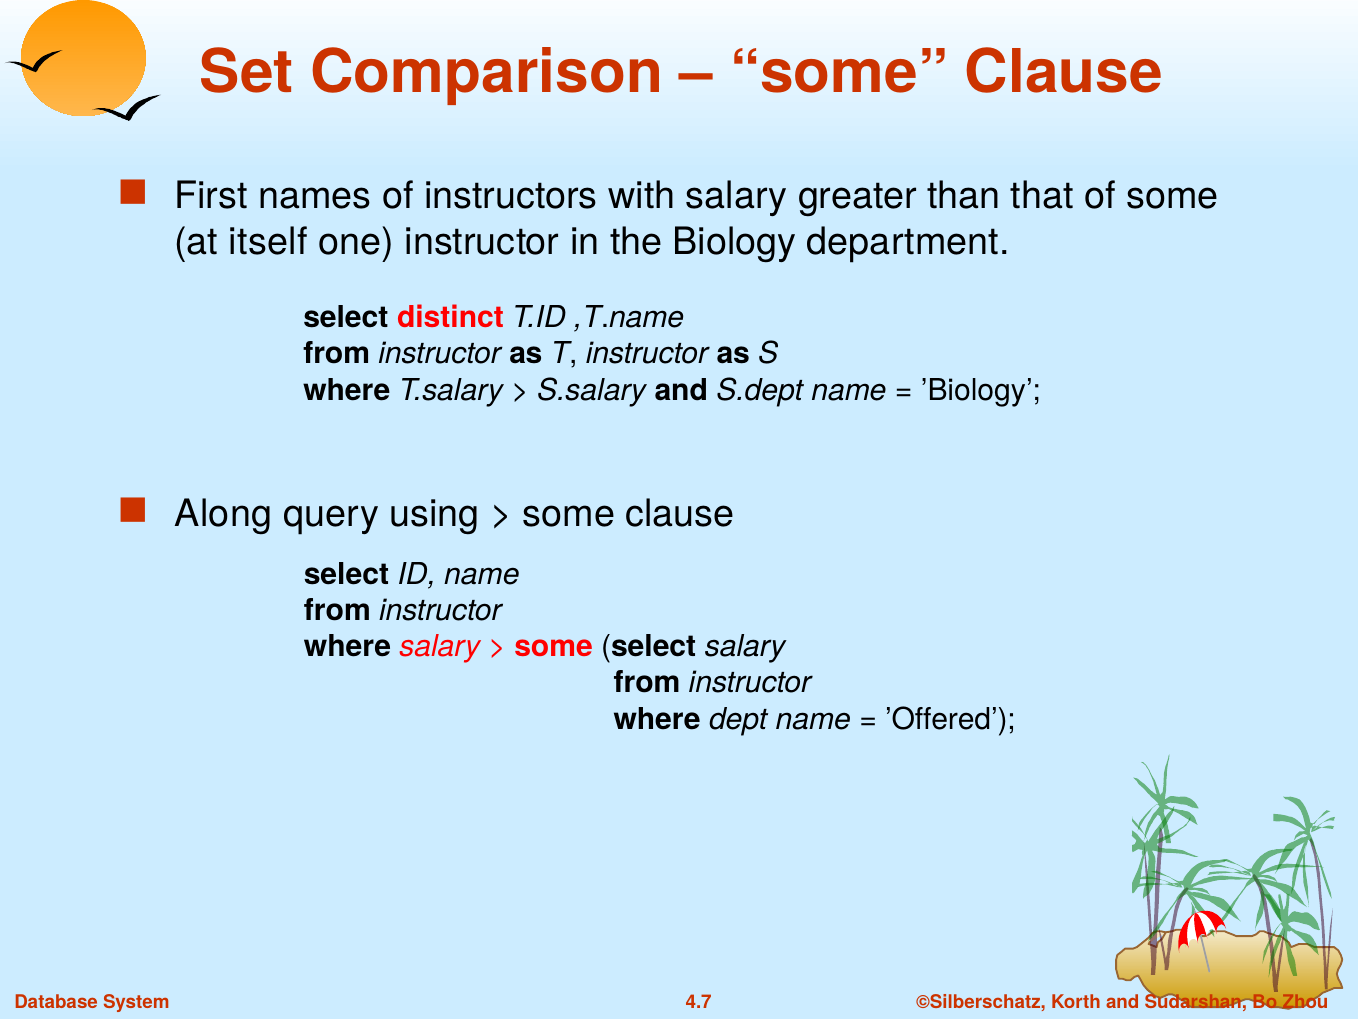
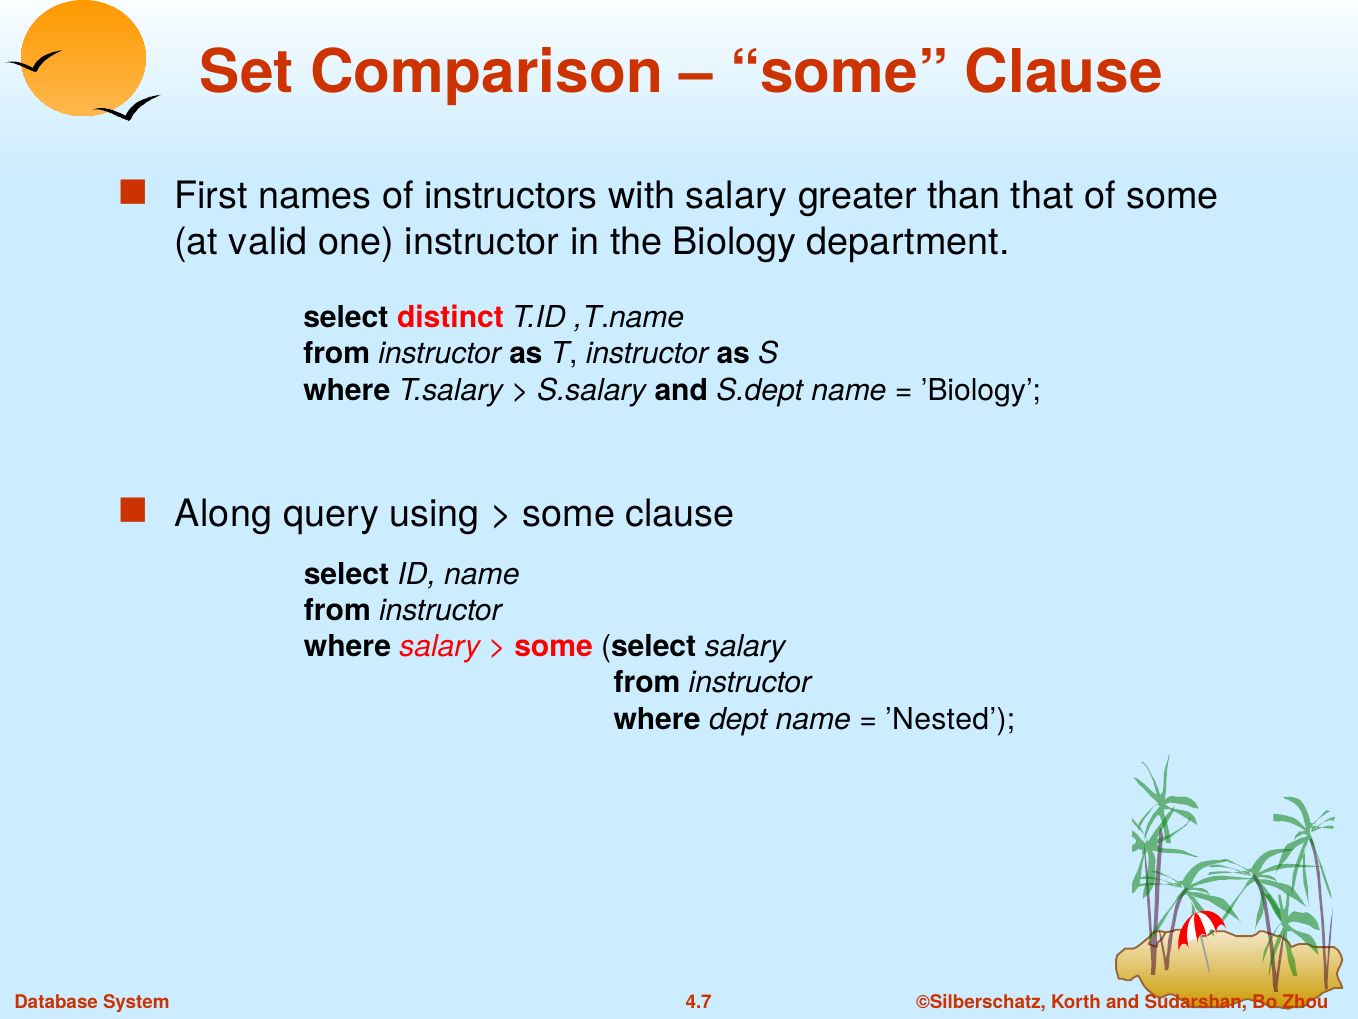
itself: itself -> valid (268, 242)
’Offered: ’Offered -> ’Nested (950, 719)
